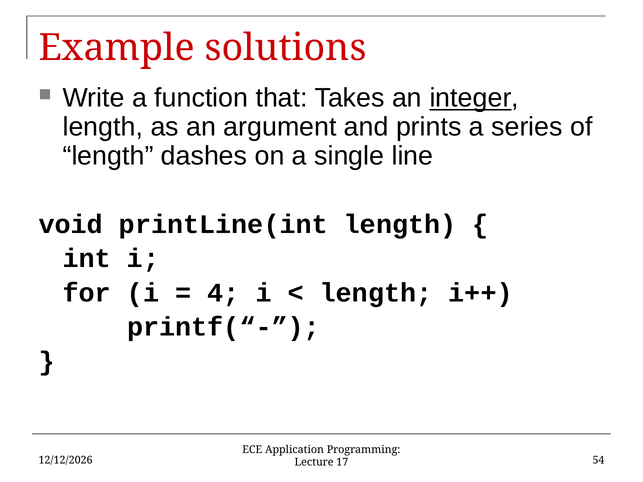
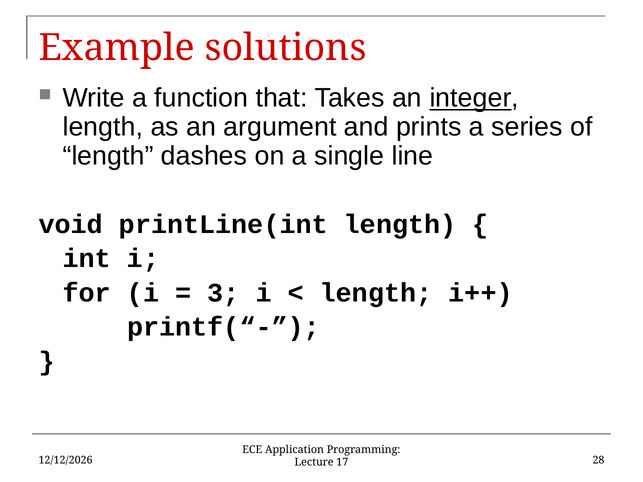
4: 4 -> 3 (223, 293)
54: 54 -> 28 (598, 461)
